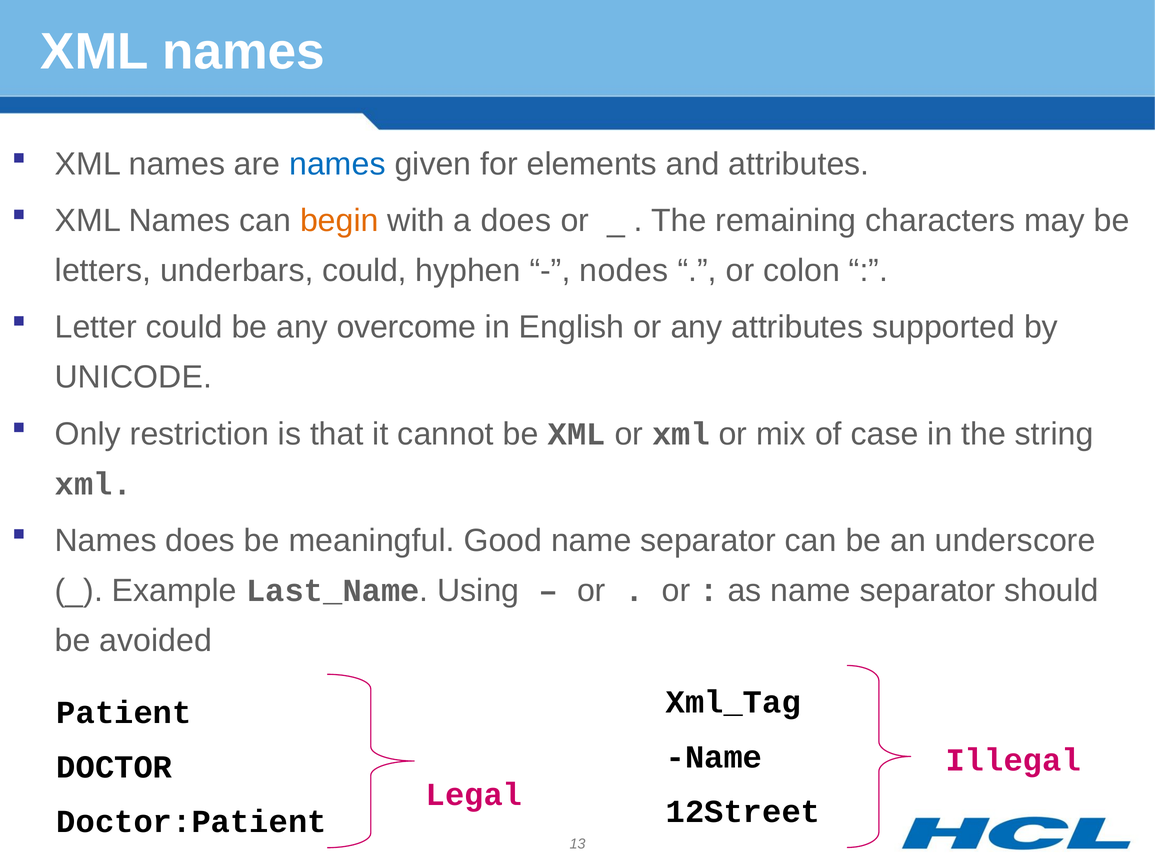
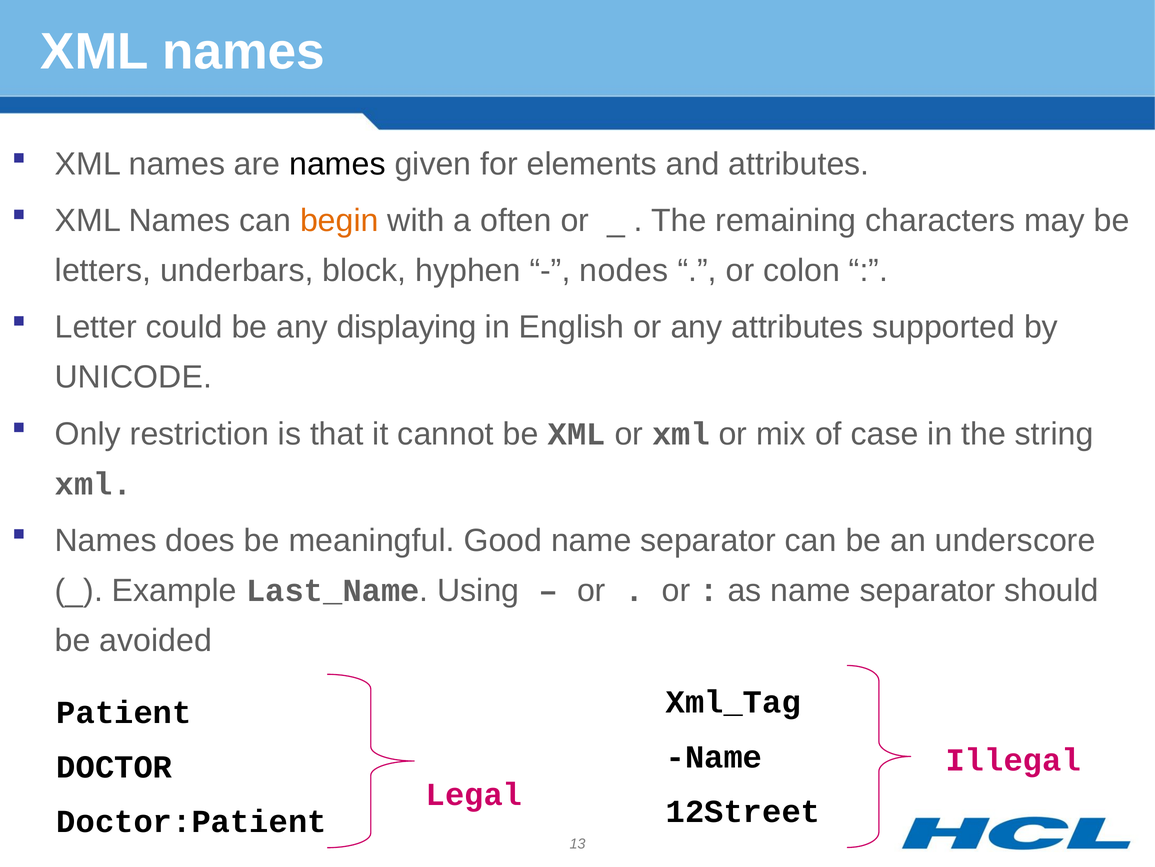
names colour: blue -> black (337, 164)
a does: does -> often (516, 220)
underbars could: could -> block (364, 271)
overcome: overcome -> displaying (407, 327)
